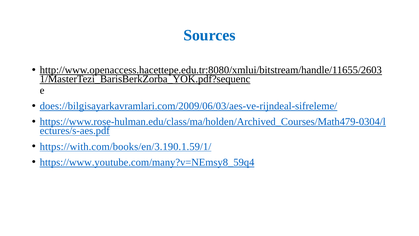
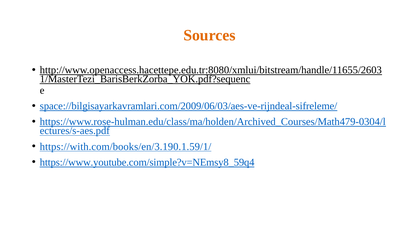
Sources colour: blue -> orange (210, 35)
does://bilgisayarkavramlari.com/2009/06/03/aes-ve-rijndeal-sifreleme/: does://bilgisayarkavramlari.com/2009/06/03/aes-ve-rijndeal-sifreleme/ -> space://bilgisayarkavramlari.com/2009/06/03/aes-ve-rijndeal-sifreleme/ (188, 106)
https://www.youtube.com/many?v=NEmsy8_59q4: https://www.youtube.com/many?v=NEmsy8_59q4 -> https://www.youtube.com/simple?v=NEmsy8_59q4 (147, 162)
